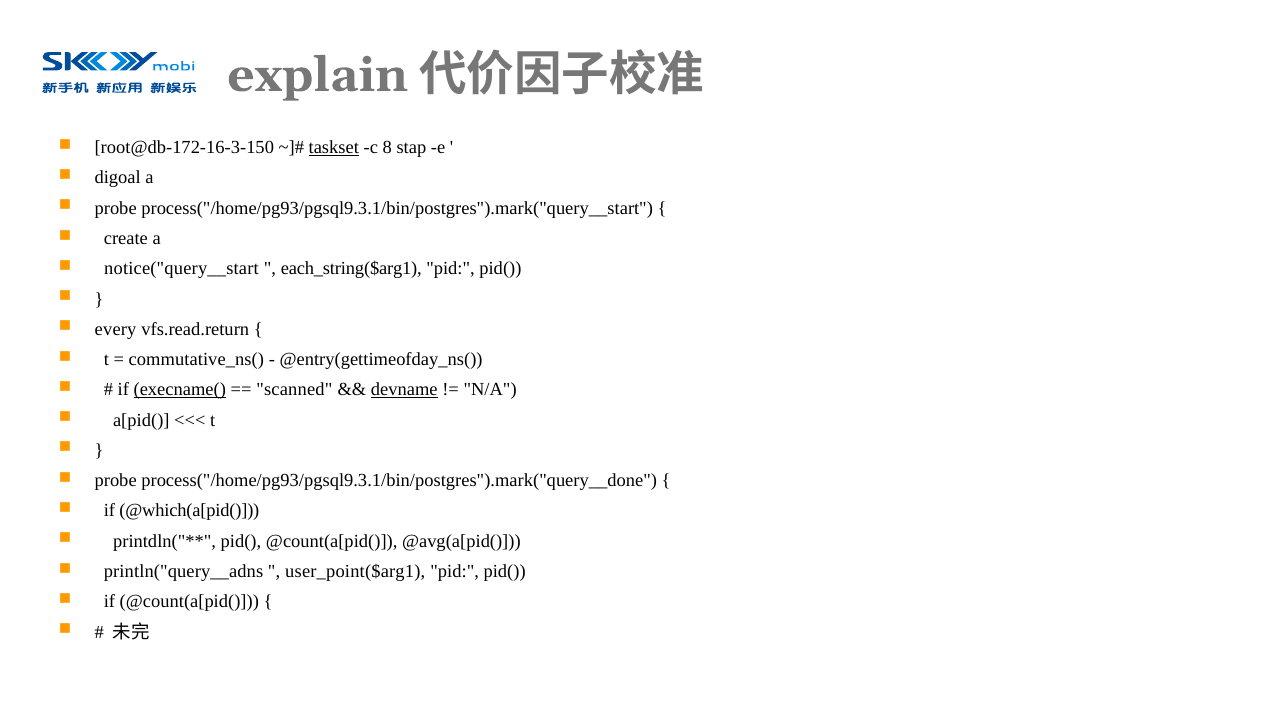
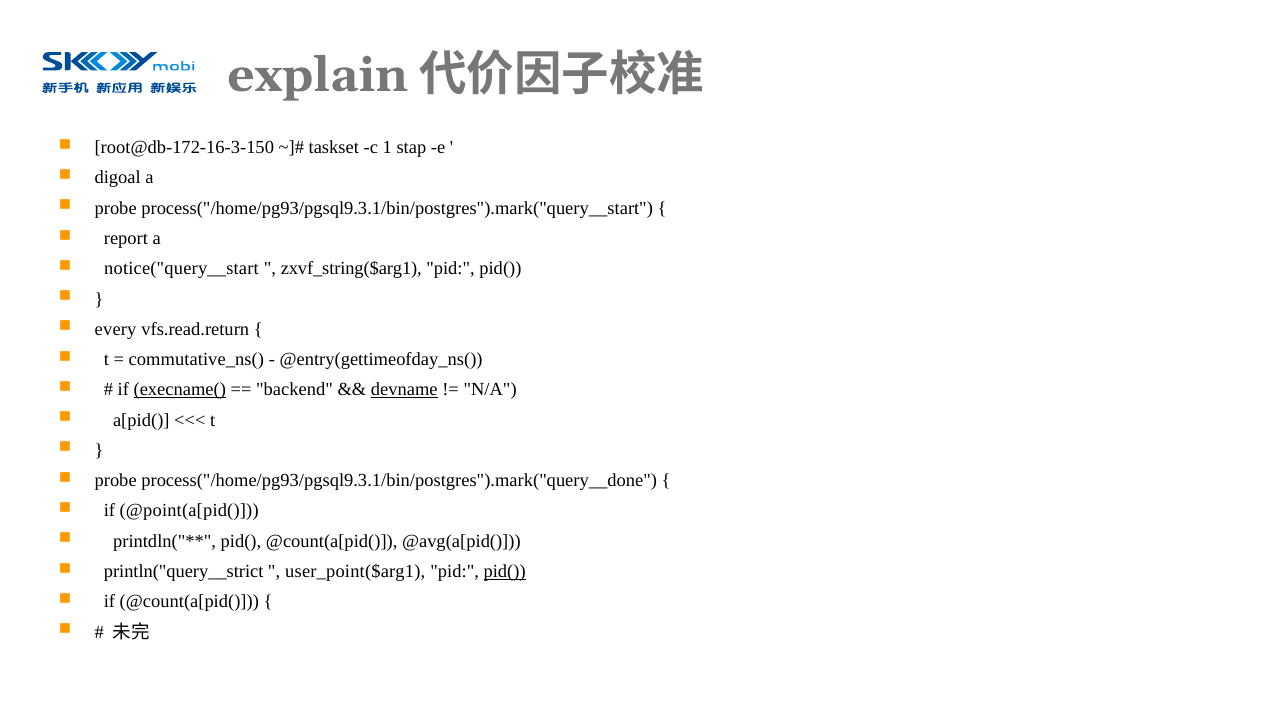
taskset underline: present -> none (334, 148)
8: 8 -> 1 (387, 148)
create: create -> report (126, 239)
each_string($arg1: each_string($arg1 -> zxvf_string($arg1 (351, 269)
scanned: scanned -> backend (294, 390)
@which(a[pid(: @which(a[pid( -> @point(a[pid( (189, 511)
println("query__adns: println("query__adns -> println("query__strict (184, 572)
pid( underline: none -> present (505, 572)
